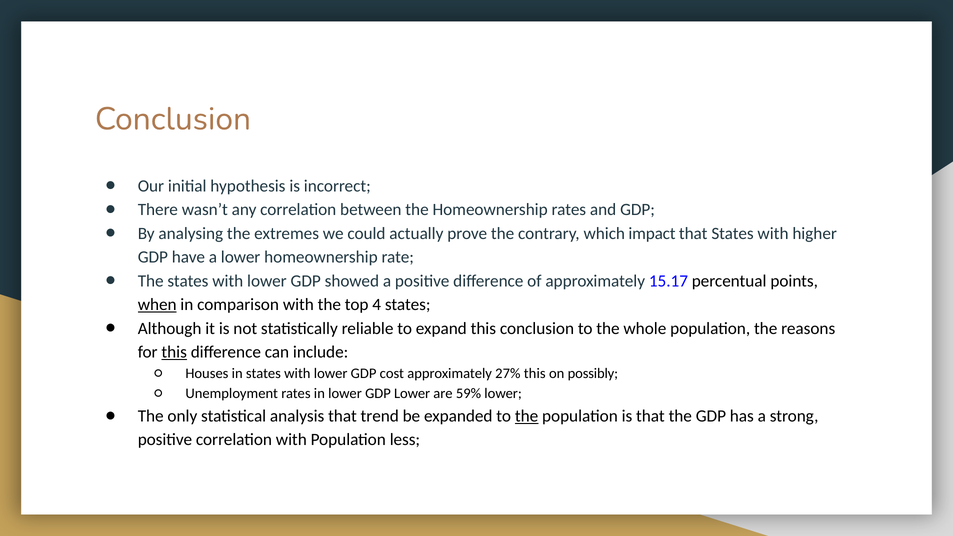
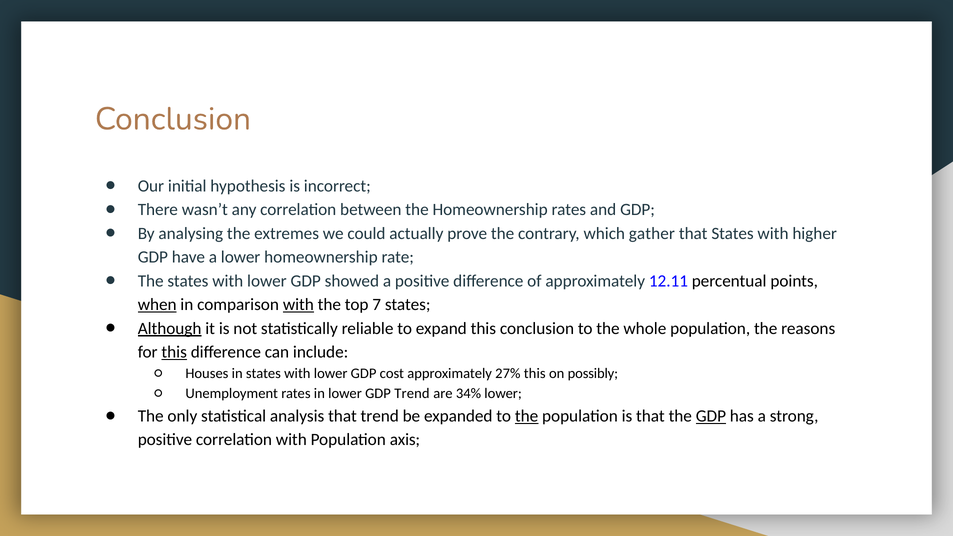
impact: impact -> gather (652, 233)
15.17: 15.17 -> 12.11 (668, 281)
with underline: none -> present (298, 305)
4: 4 -> 7 (377, 305)
Although underline: none -> present (170, 328)
GDP Lower: Lower -> Trend (412, 394)
59%: 59% -> 34% (468, 394)
GDP underline: none -> present (711, 416)
less: less -> axis (405, 440)
